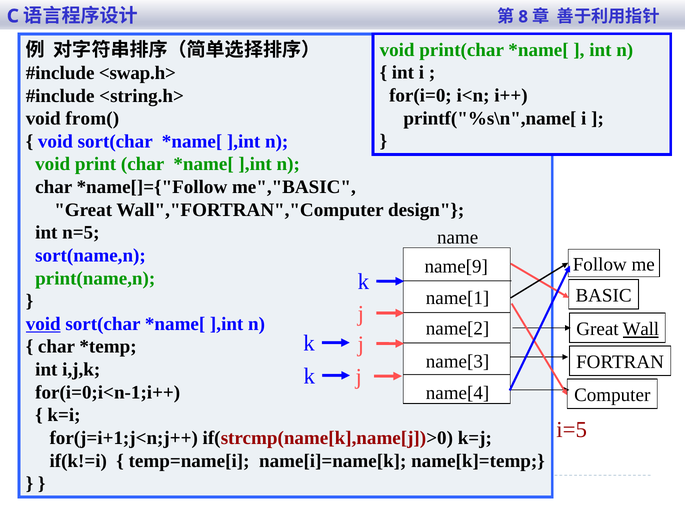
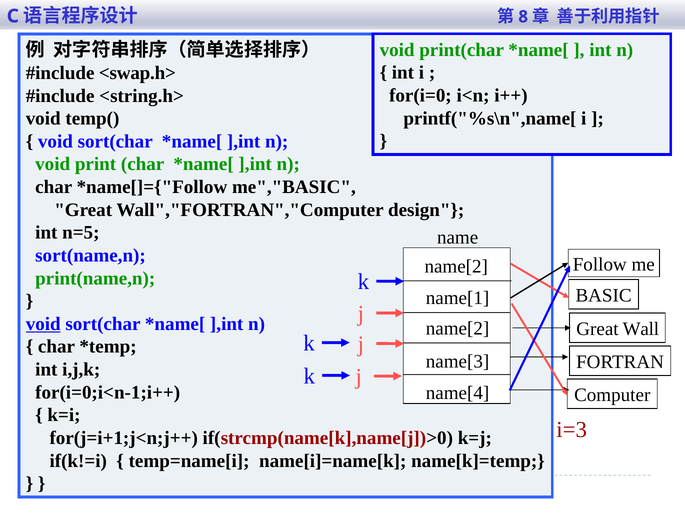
from(: from( -> temp( (92, 119)
name[9: name[9 -> name[2 (456, 267)
Wall underline: present -> none (641, 330)
i=5: i=5 -> i=3 (572, 430)
